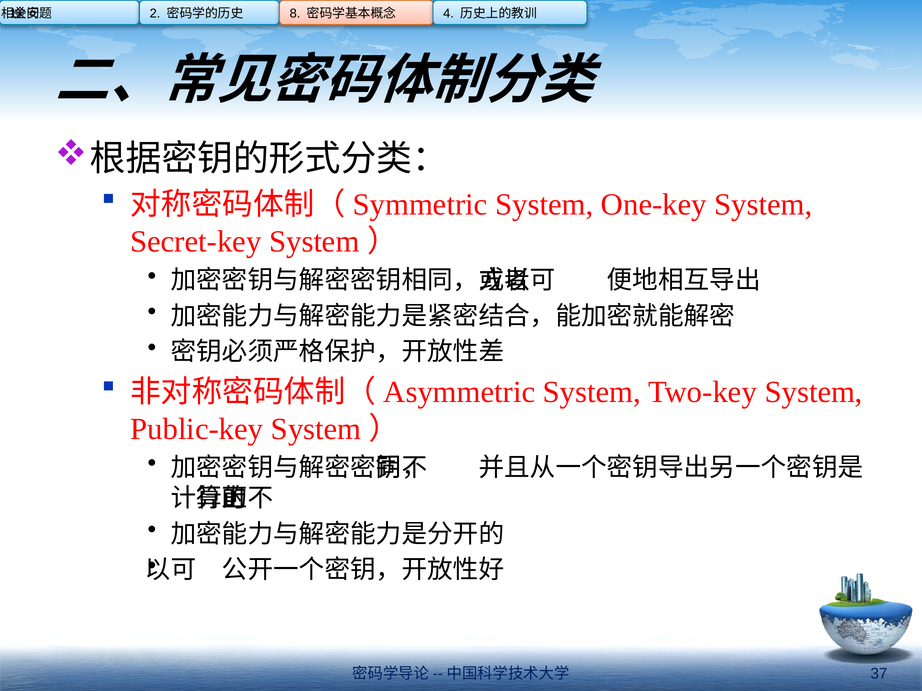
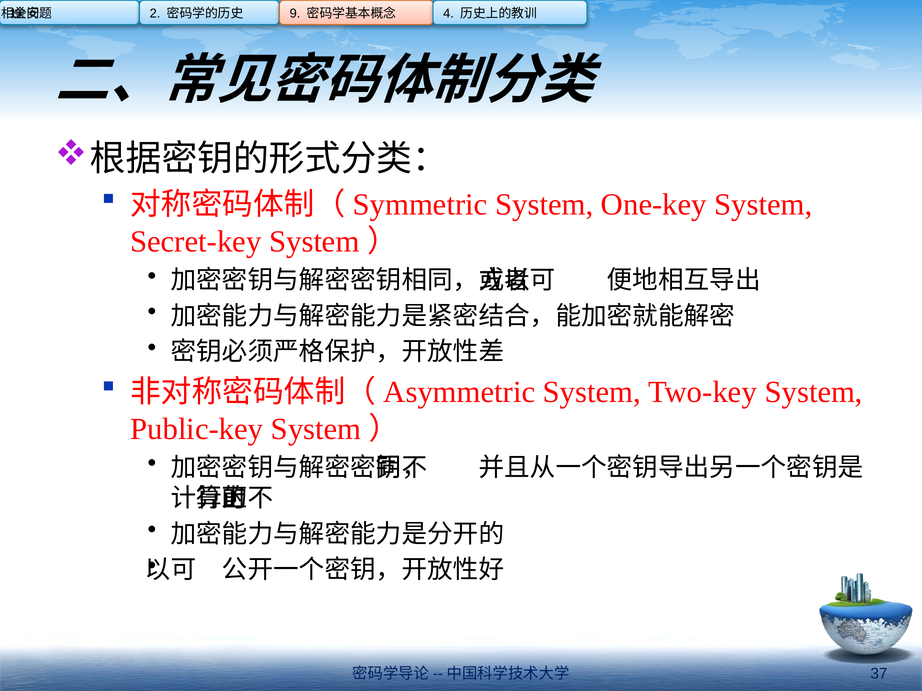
8: 8 -> 9 (295, 13)
